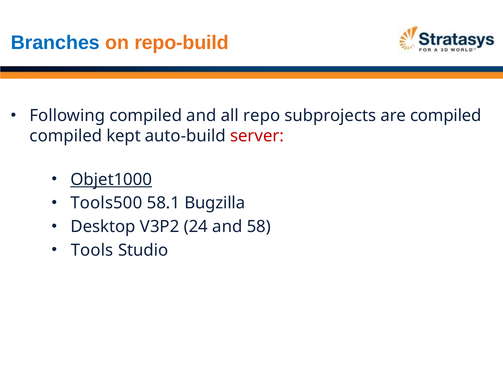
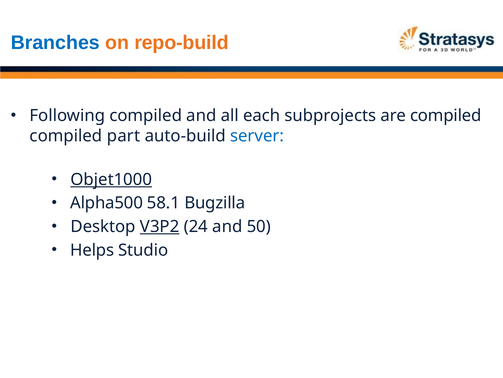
repo: repo -> each (262, 116)
kept: kept -> part (123, 136)
server colour: red -> blue (257, 136)
Tools500: Tools500 -> Alpha500 (107, 203)
V3P2 underline: none -> present (160, 226)
58: 58 -> 50 (259, 226)
Tools: Tools -> Helps (92, 250)
